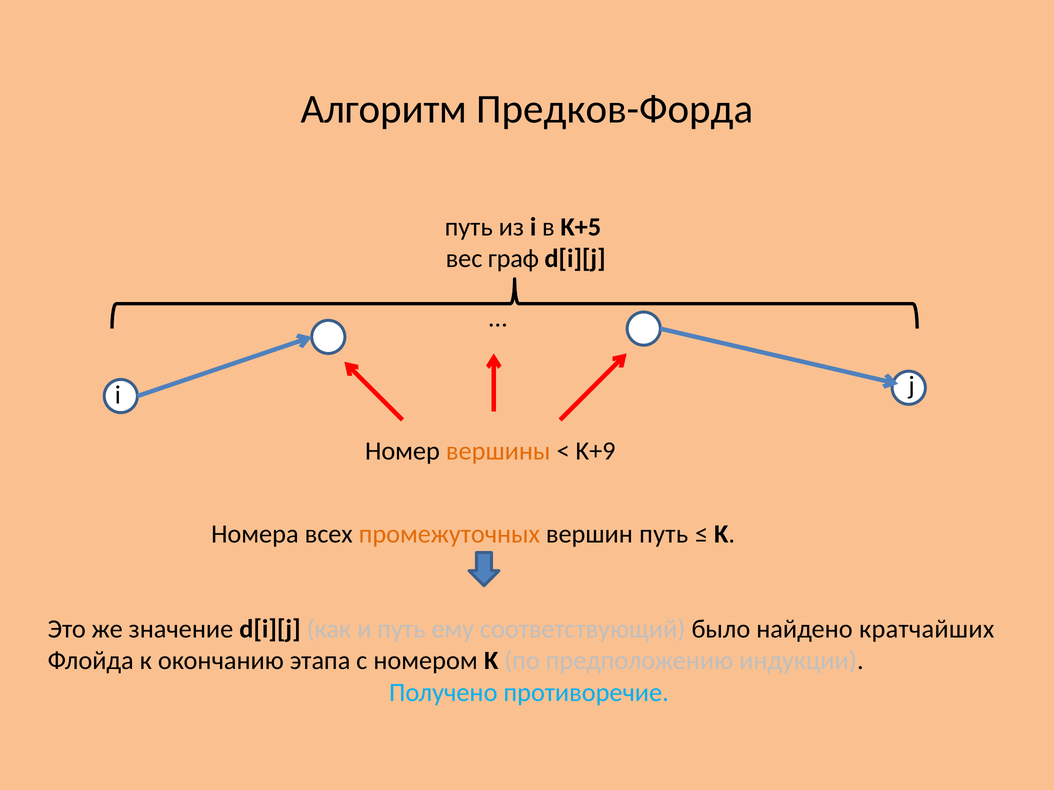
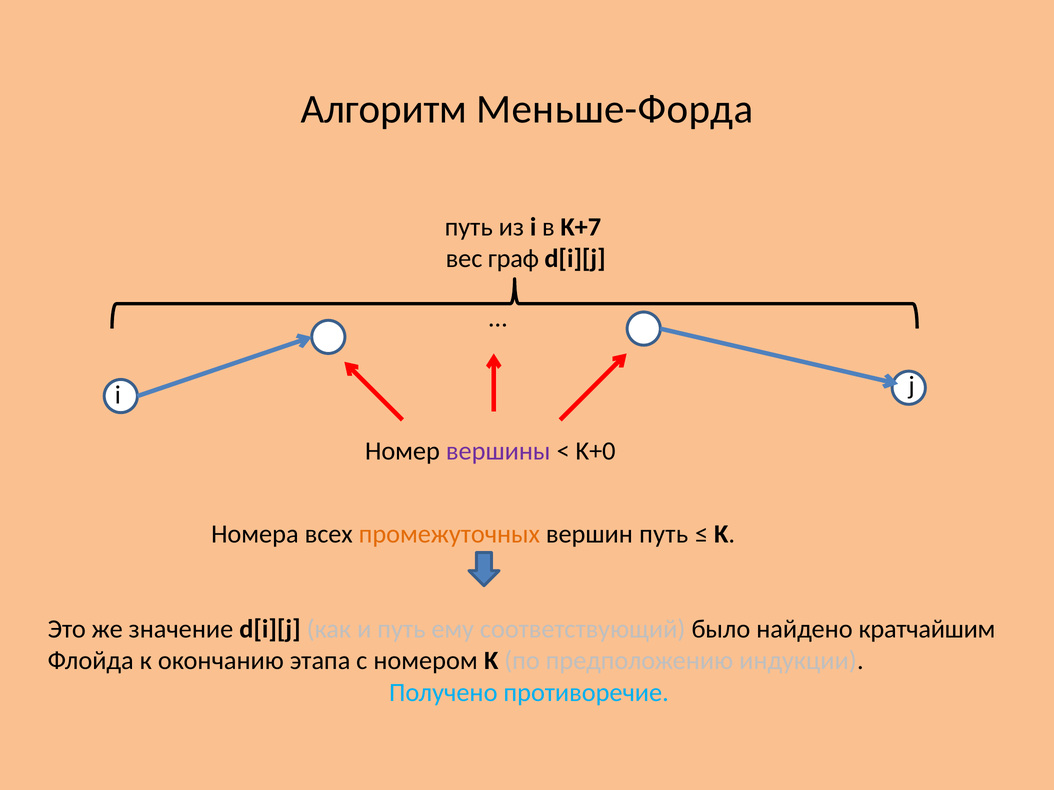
Предков-Форда: Предков-Форда -> Меньше-Форда (615, 109)
K+5: K+5 -> K+7 (581, 227)
вершины colour: orange -> purple (498, 451)
K+9: K+9 -> K+0 (596, 451)
кратчайших: кратчайших -> кратчайшим (927, 630)
